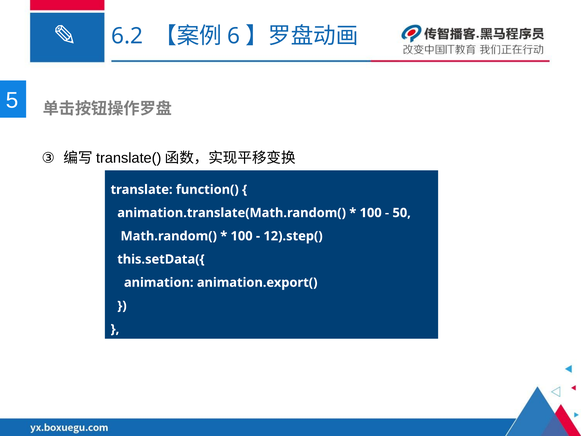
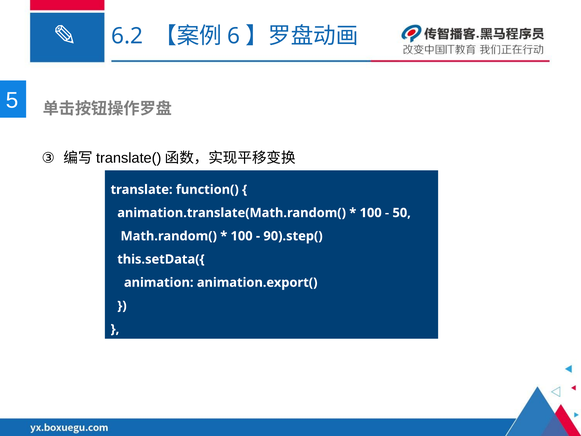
12).step(: 12).step( -> 90).step( (293, 236)
